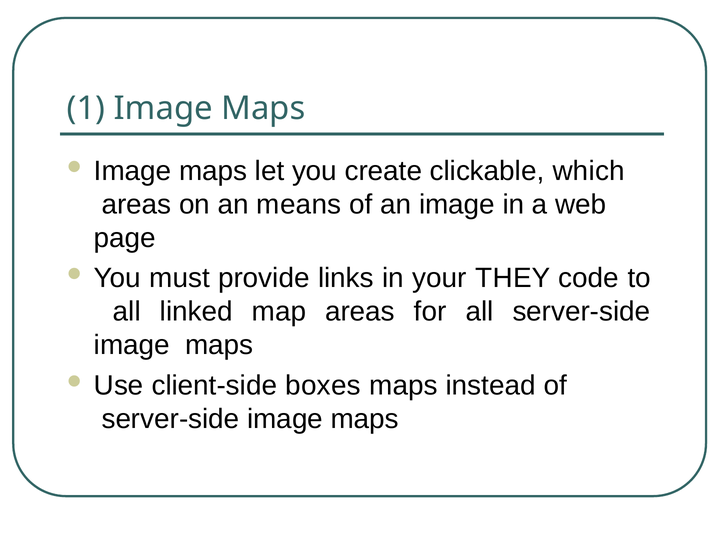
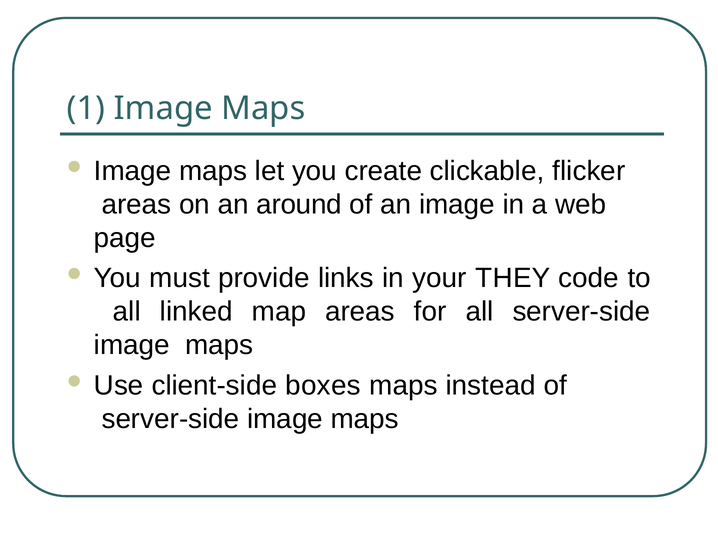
which: which -> flicker (589, 171)
means: means -> around (299, 205)
